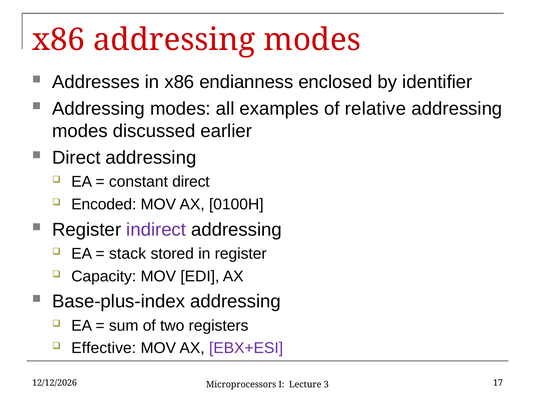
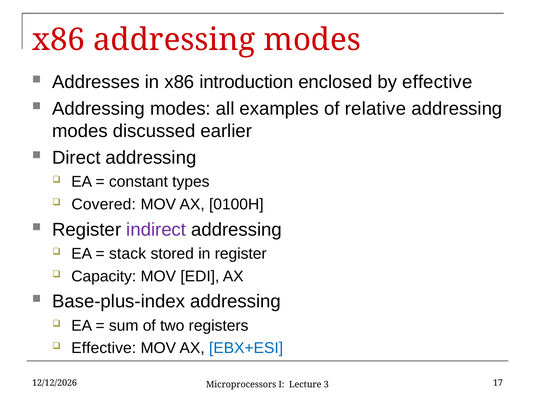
endianness: endianness -> introduction (246, 82)
by identifier: identifier -> effective (437, 82)
constant direct: direct -> types (191, 182)
Encoded: Encoded -> Covered (104, 205)
EBX+ESI colour: purple -> blue (246, 348)
